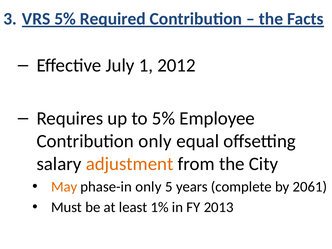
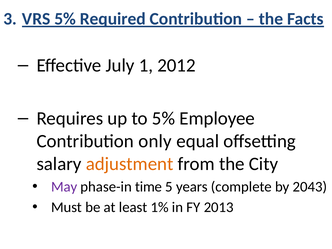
May colour: orange -> purple (64, 187)
phase-in only: only -> time (149, 187)
2061: 2061 -> 2043 (310, 187)
